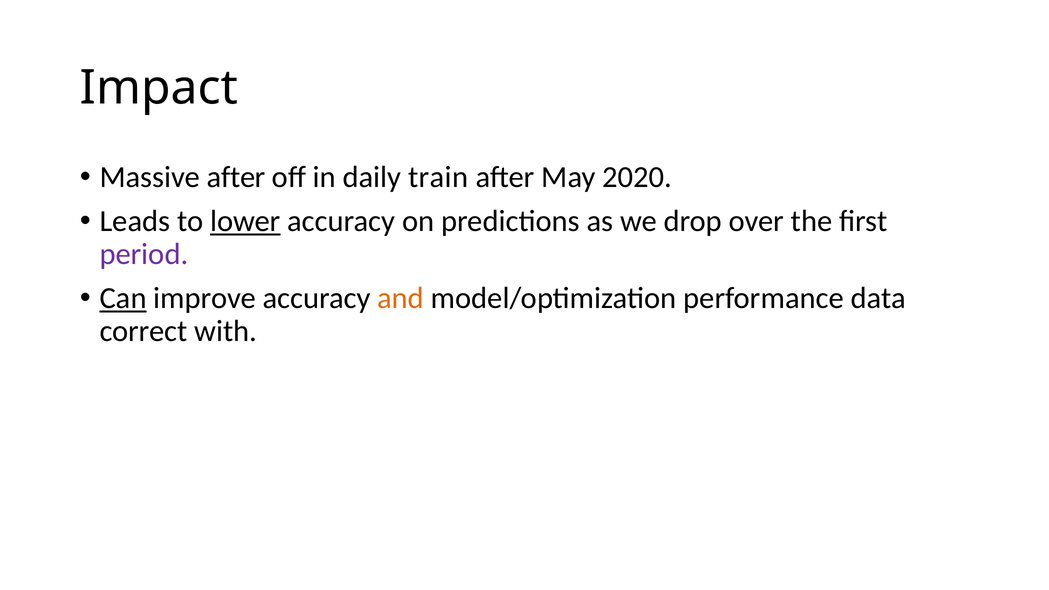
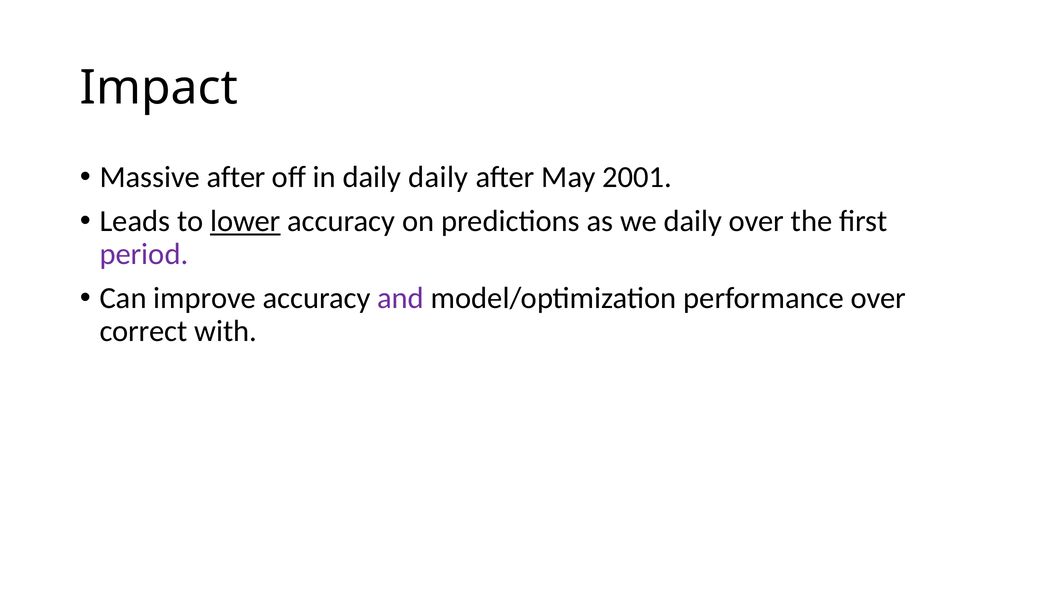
daily train: train -> daily (438, 177)
2020: 2020 -> 2001 (637, 177)
we drop: drop -> daily (693, 221)
Can underline: present -> none (123, 298)
and colour: orange -> purple (401, 298)
performance data: data -> over (878, 298)
